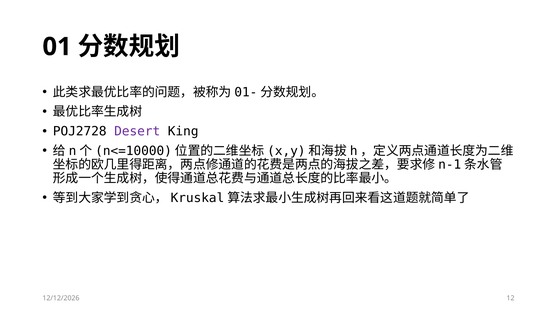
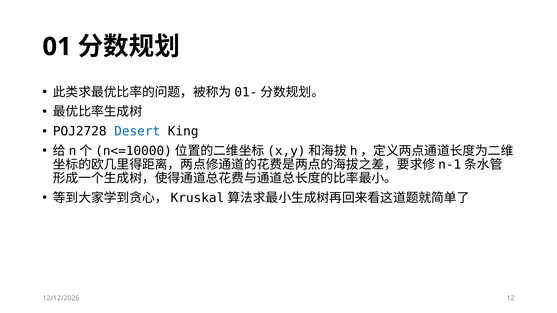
Desert colour: purple -> blue (137, 131)
